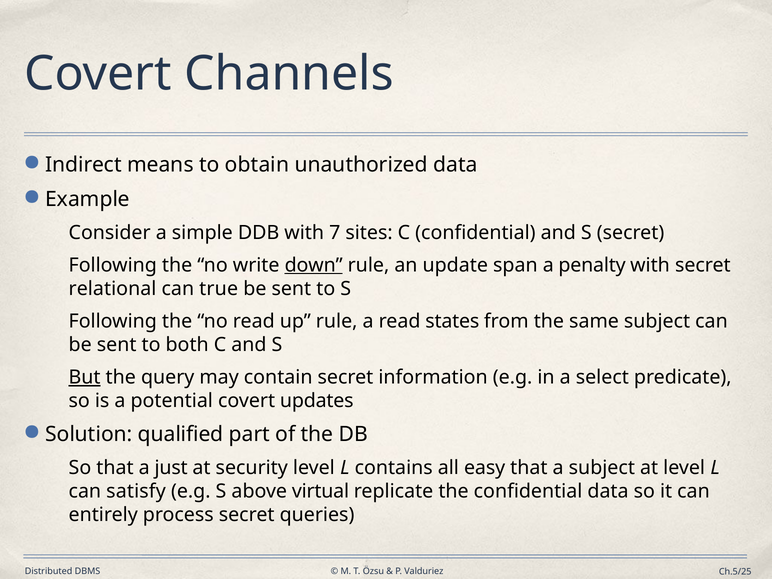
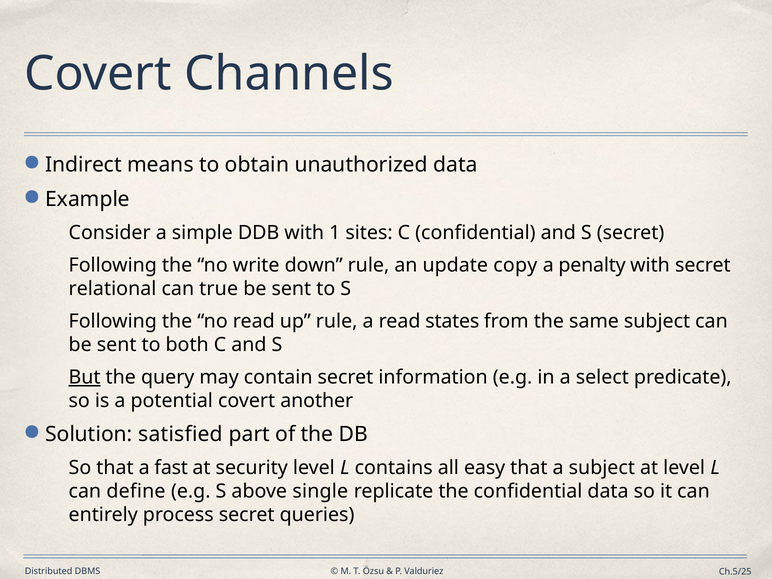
7: 7 -> 1 (335, 233)
down underline: present -> none (314, 265)
span: span -> copy (515, 265)
updates: updates -> another (317, 401)
qualified: qualified -> satisfied (181, 434)
just: just -> fast (171, 468)
satisfy: satisfy -> define (136, 491)
virtual: virtual -> single (320, 491)
